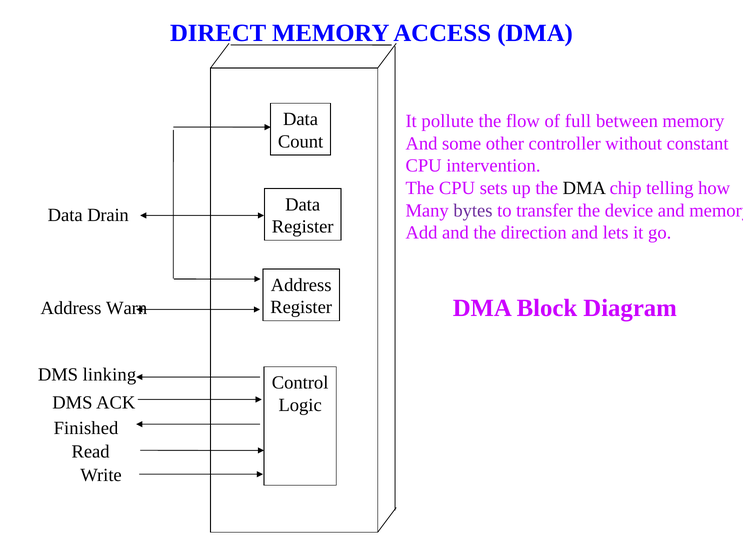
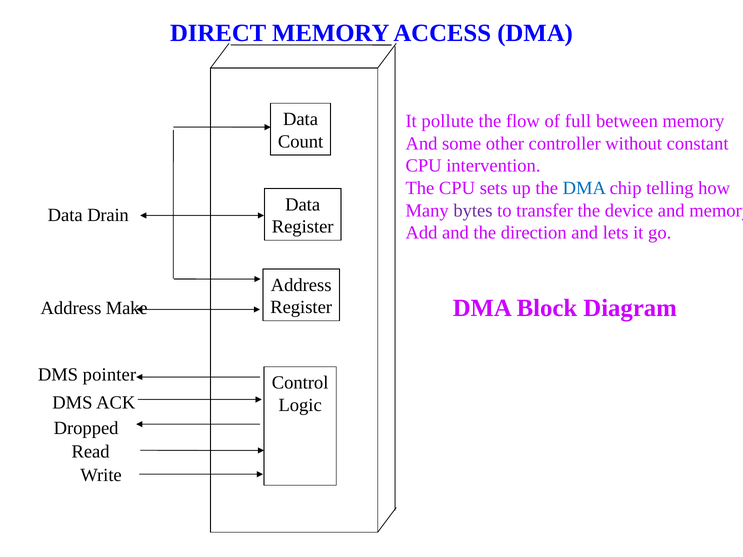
DMA colour: black -> blue (584, 188)
Warn: Warn -> Make (127, 308)
linking: linking -> pointer (109, 375)
Finished: Finished -> Dropped (86, 428)
